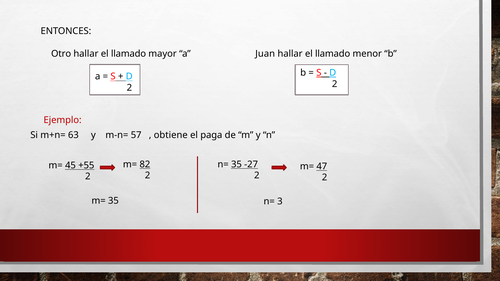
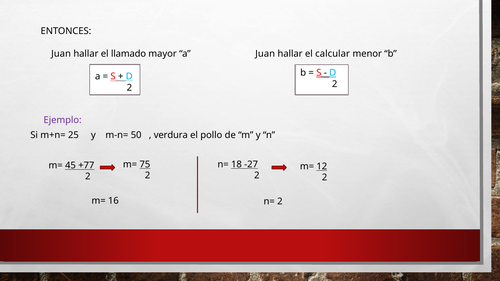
Otro: Otro -> Juan (61, 54)
llamado: llamado -> calcular (333, 54)
Ejemplo colour: red -> purple (63, 120)
63: 63 -> 25 (73, 135)
57: 57 -> 50 (136, 135)
obtiene: obtiene -> verdura (171, 135)
paga: paga -> pollo (211, 135)
82: 82 -> 75 (145, 164)
n= 35: 35 -> 18 (236, 164)
+55: +55 -> +77 (86, 165)
47: 47 -> 12 (322, 166)
m= 35: 35 -> 16 (113, 201)
n= 3: 3 -> 2 (280, 202)
